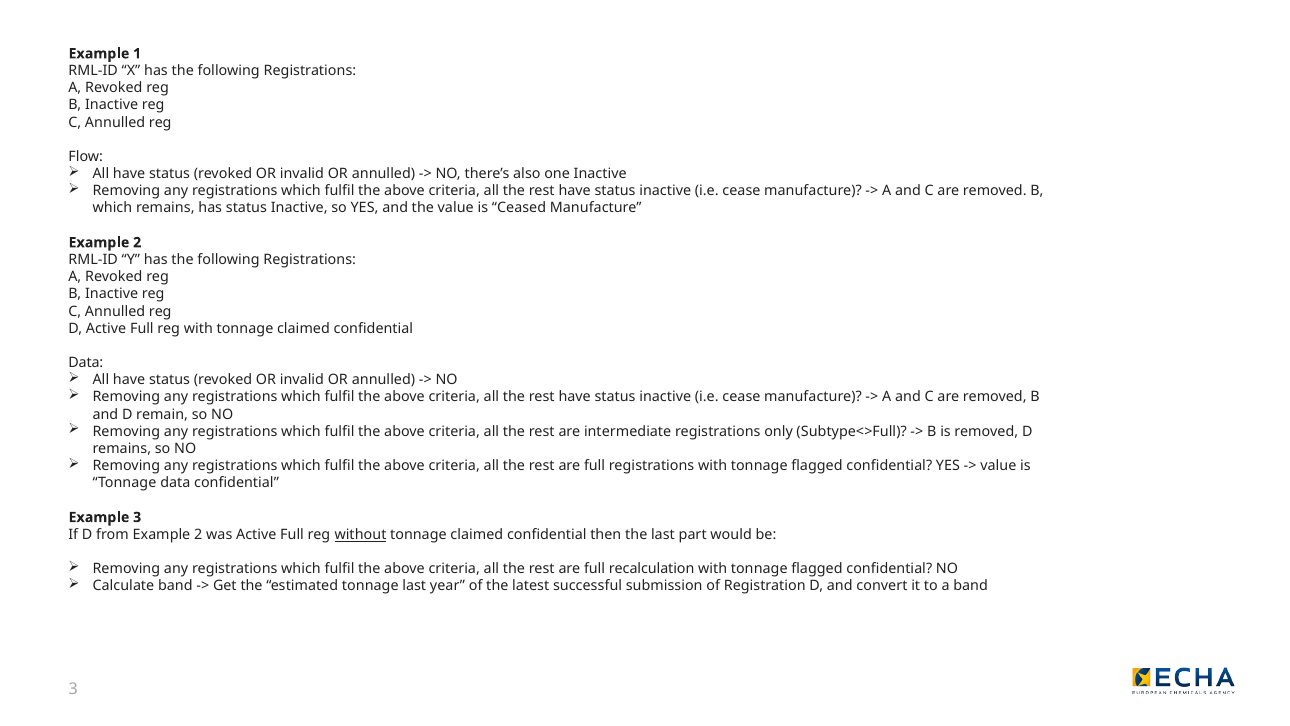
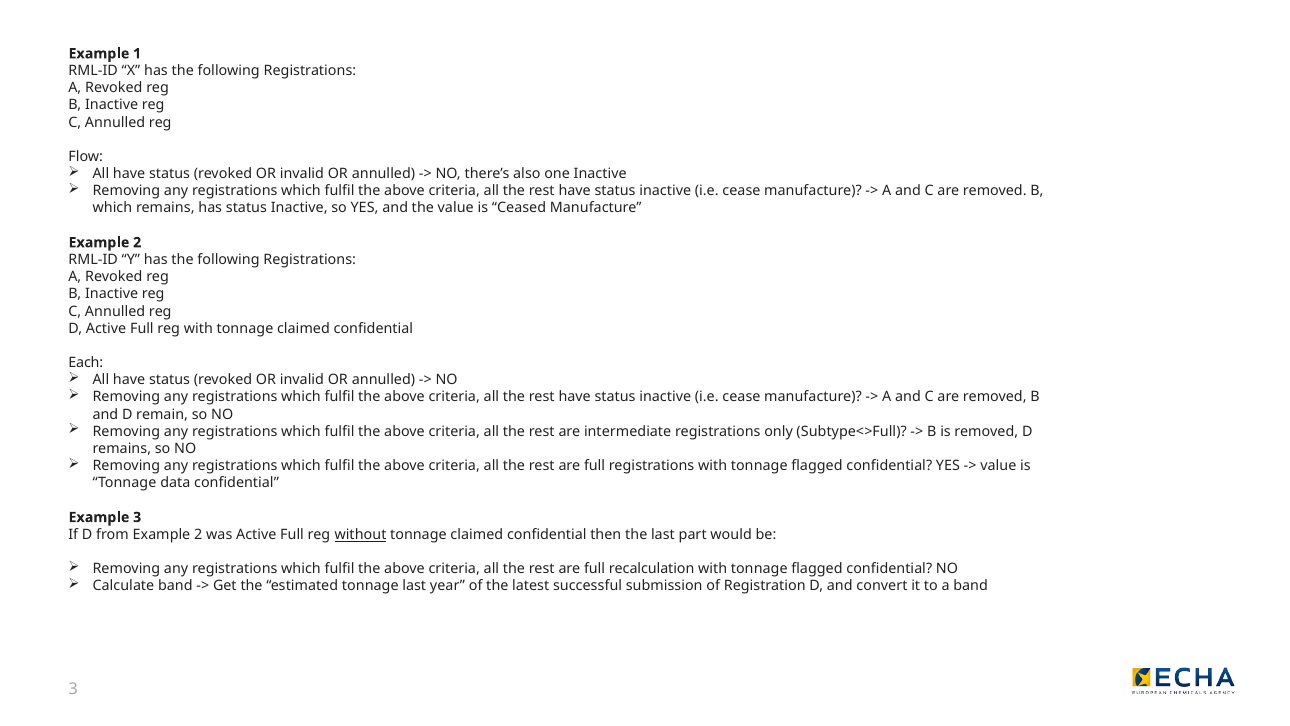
Data: Data -> Each (86, 363)
